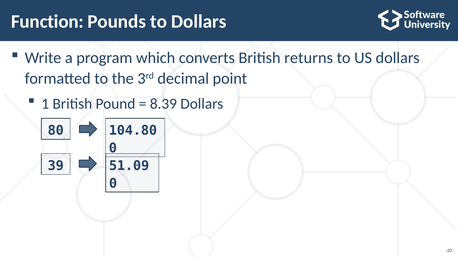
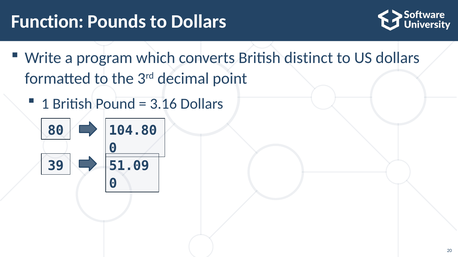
returns: returns -> distinct (309, 58)
8.39: 8.39 -> 3.16 (163, 104)
